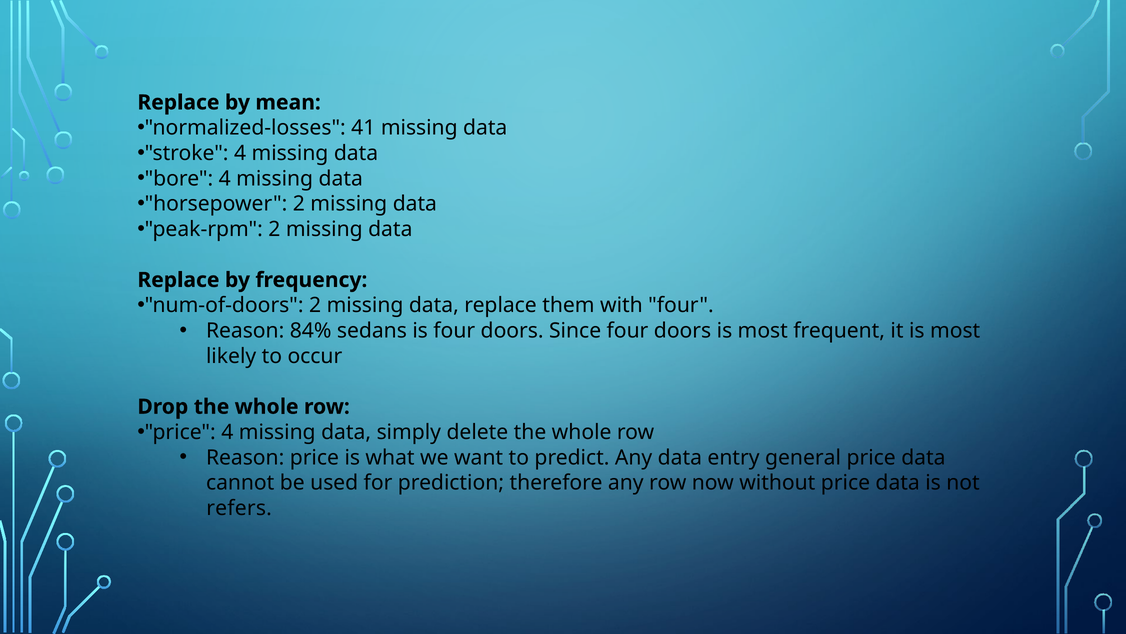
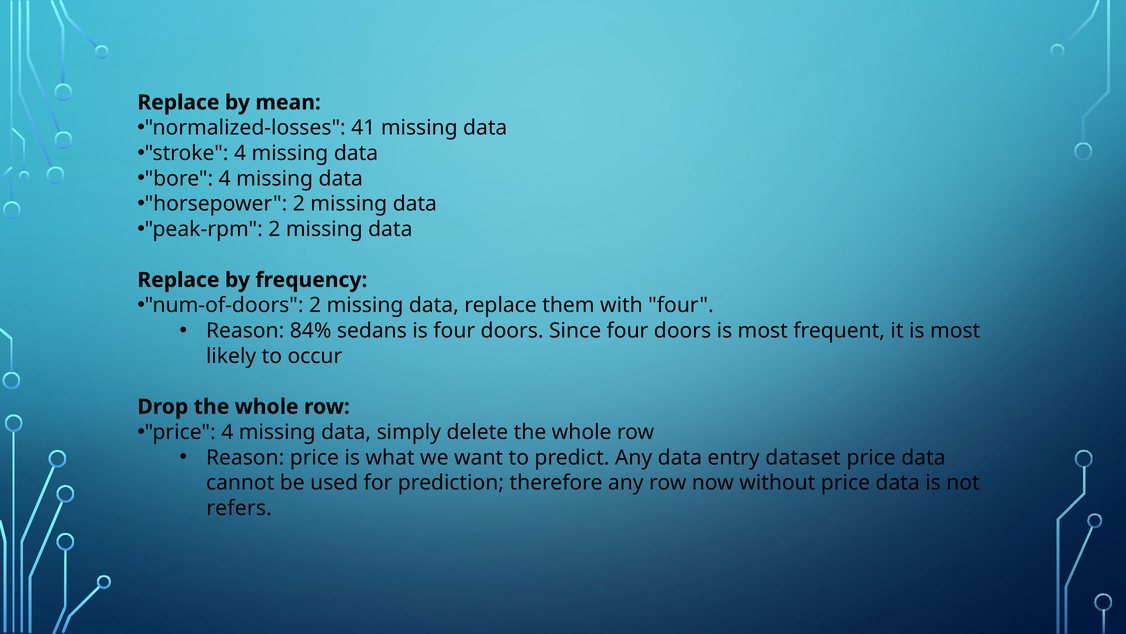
general: general -> dataset (803, 457)
